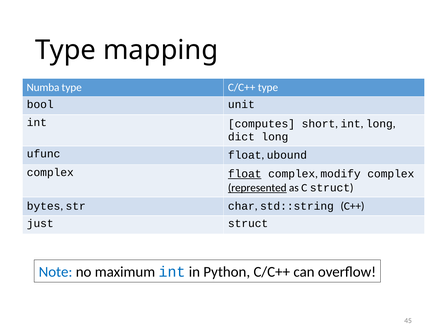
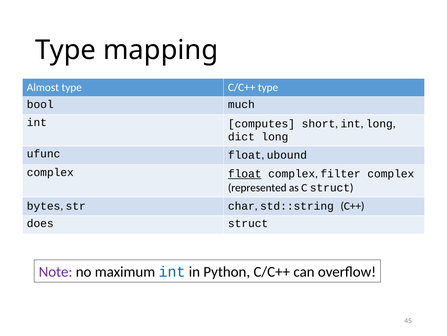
Numba: Numba -> Almost (43, 87)
unit: unit -> much (241, 104)
modify: modify -> filter (341, 173)
represented underline: present -> none (257, 187)
just: just -> does (40, 223)
Note colour: blue -> purple (56, 271)
